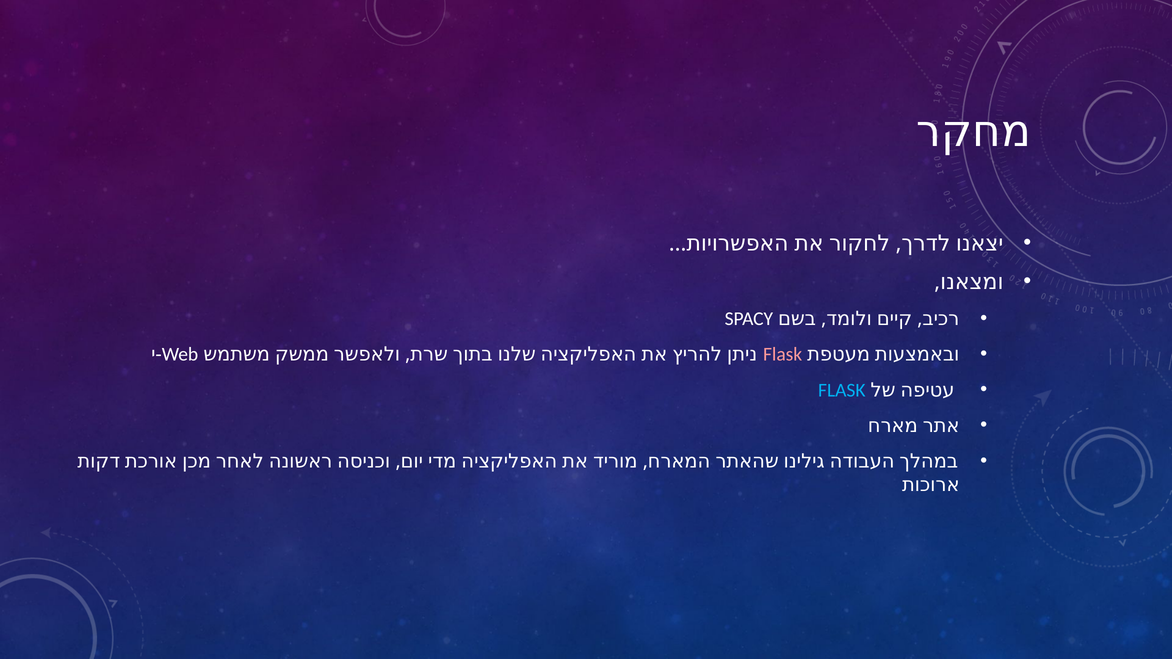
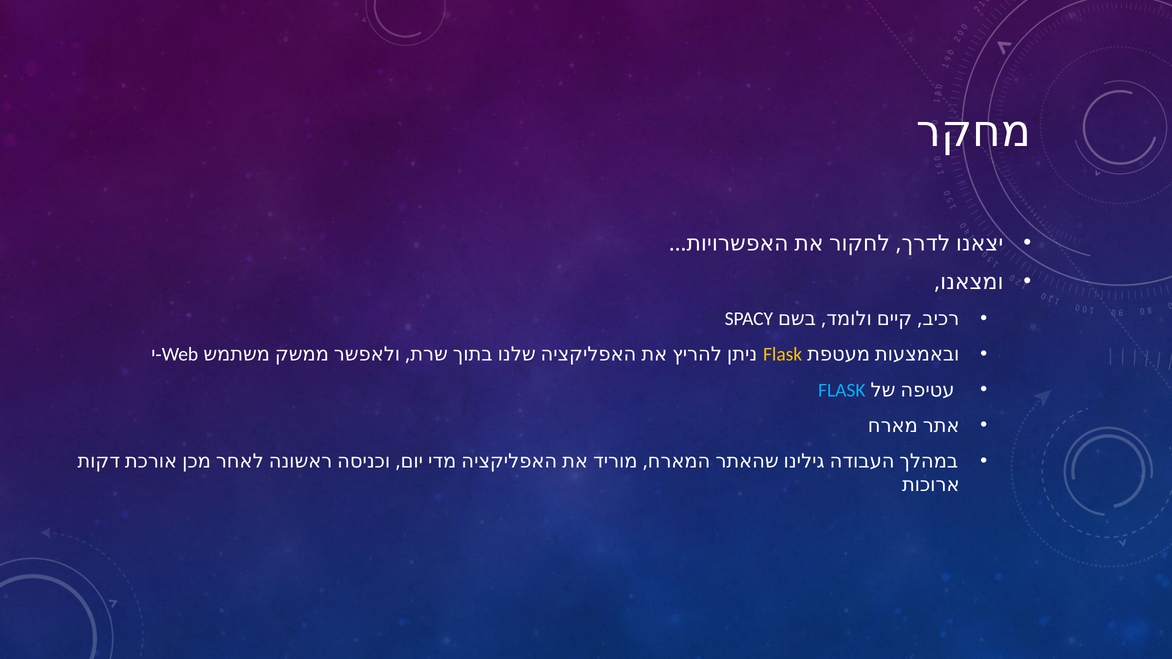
Flask colour: pink -> yellow (783, 355)
